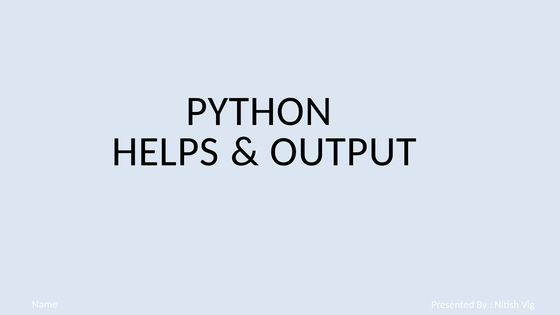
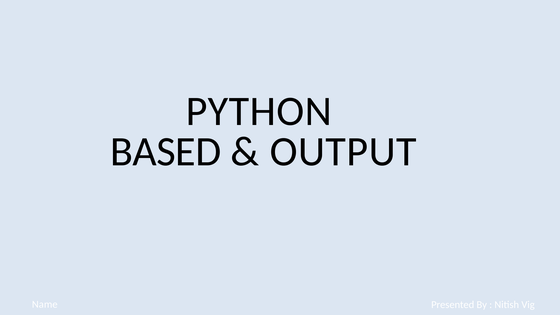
HELPS: HELPS -> BASED (166, 152)
